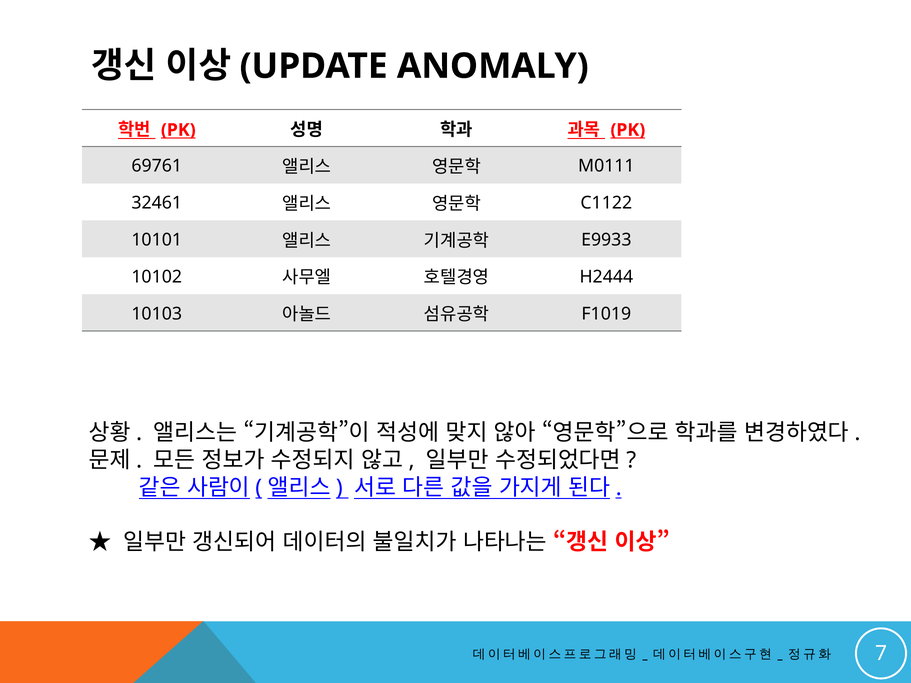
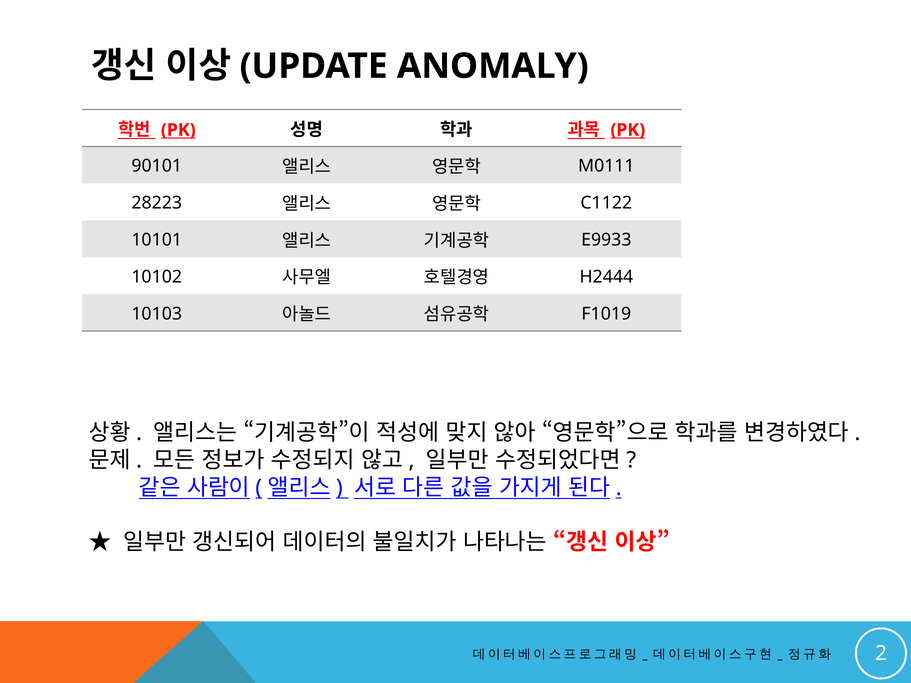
69761: 69761 -> 90101 (157, 166)
32461: 32461 -> 28223 (157, 203)
7: 7 -> 2 (881, 653)
